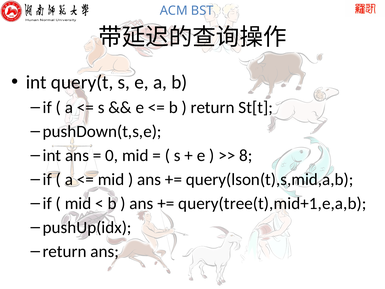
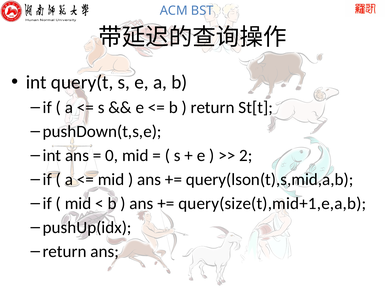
8: 8 -> 2 (246, 155)
query(tree(t),mid+1,e,a,b: query(tree(t),mid+1,e,a,b -> query(size(t),mid+1,e,a,b (272, 203)
